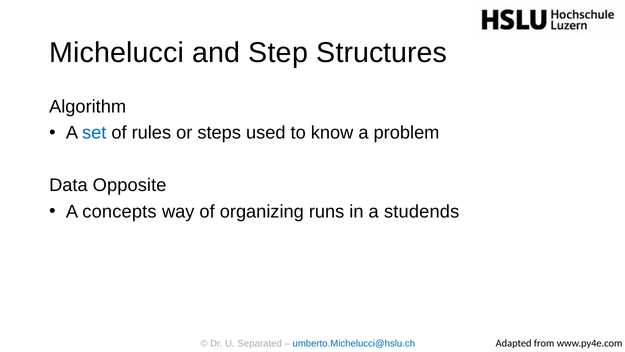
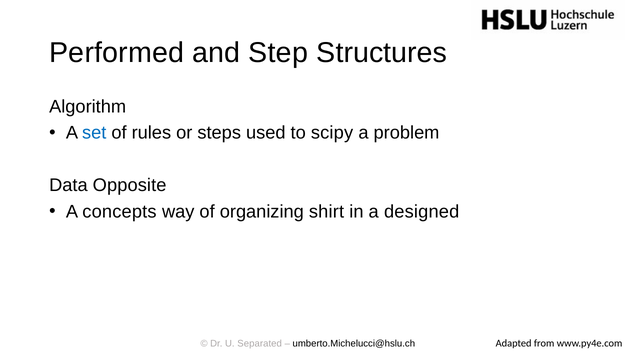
Michelucci: Michelucci -> Performed (117, 53)
know: know -> scipy (332, 133)
runs: runs -> shirt (326, 211)
studends: studends -> designed (422, 211)
umberto.Michelucci@hslu.ch colour: blue -> black (354, 343)
